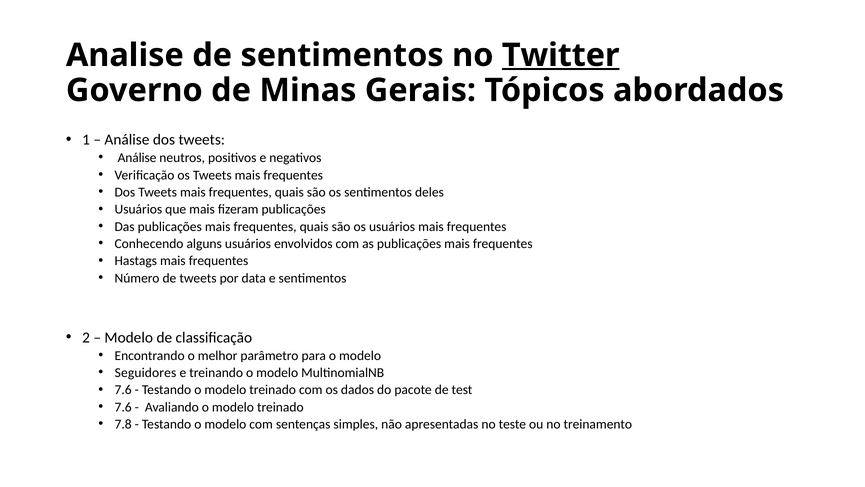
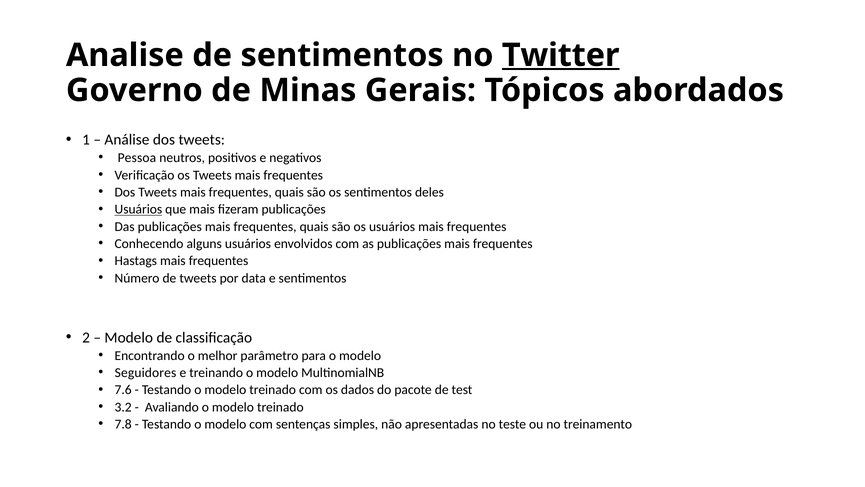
Análise: Análise -> Pessoa (137, 158)
Usuários underline: none -> present (138, 209)
7.6: 7.6 -> 3.2 (123, 407)
